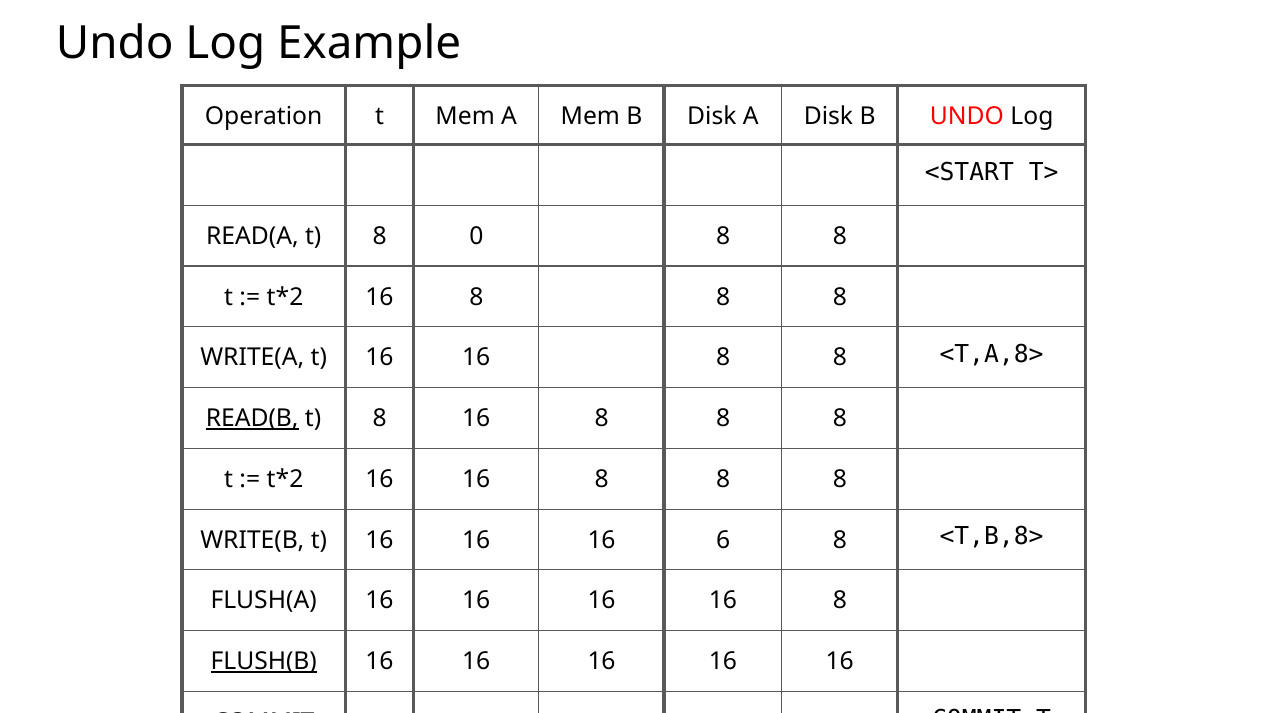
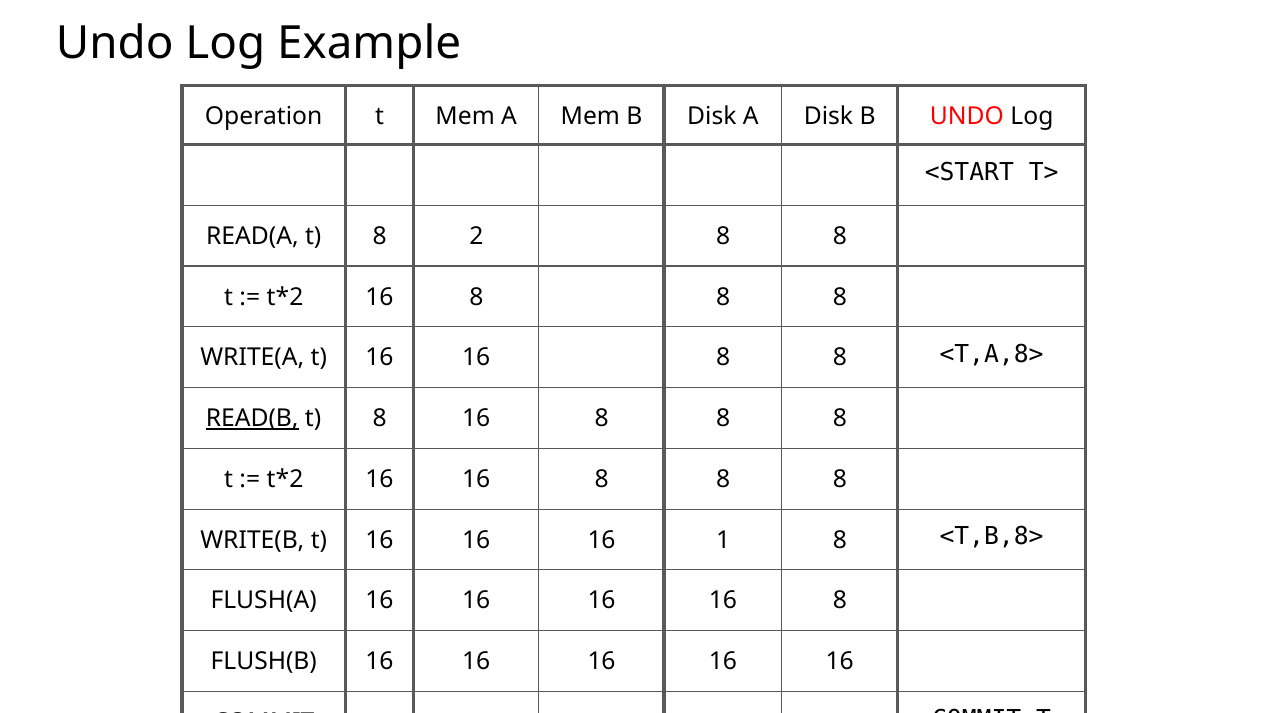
0: 0 -> 2 (476, 236)
6: 6 -> 1 (723, 540)
FLUSH(B underline: present -> none (264, 662)
